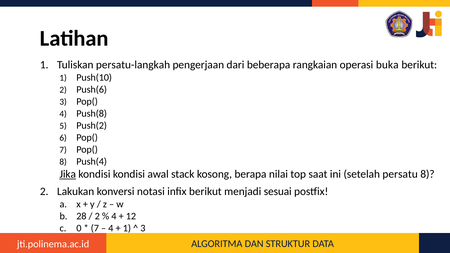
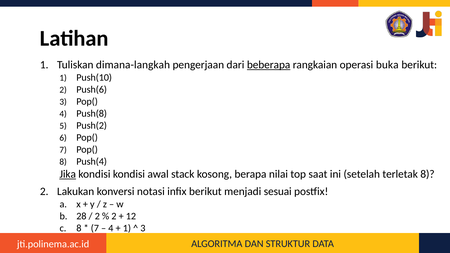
persatu-langkah: persatu-langkah -> dimana-langkah (133, 65)
beberapa underline: none -> present (269, 65)
persatu: persatu -> terletak (400, 174)
4: 4 -> 2 (114, 216)
0: 0 -> 8 (79, 228)
